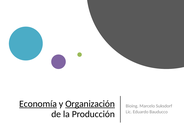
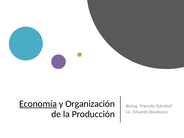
Organización underline: present -> none (90, 104)
